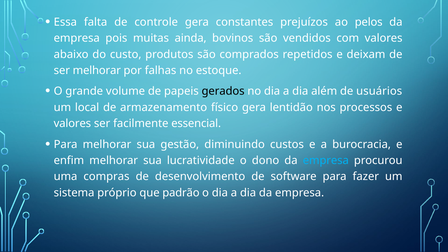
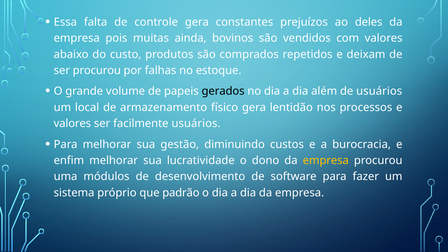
pelos: pelos -> deles (369, 22)
ser melhorar: melhorar -> procurou (97, 70)
facilmente essencial: essencial -> usuários (196, 124)
empresa colour: light blue -> yellow (326, 160)
compras: compras -> módulos (106, 177)
